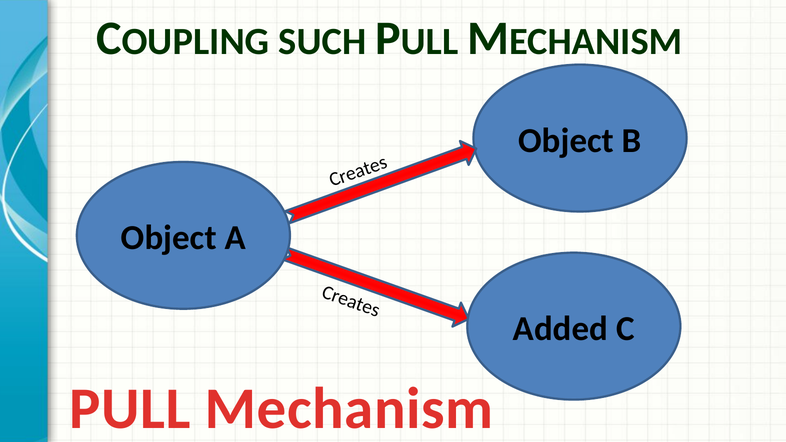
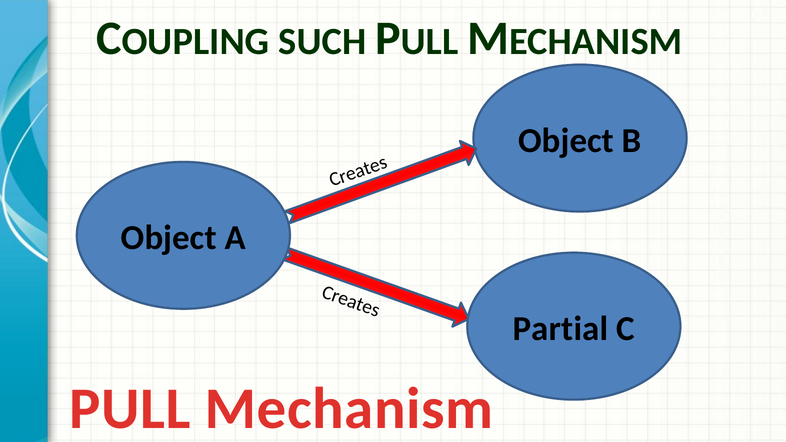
Added: Added -> Partial (560, 329)
